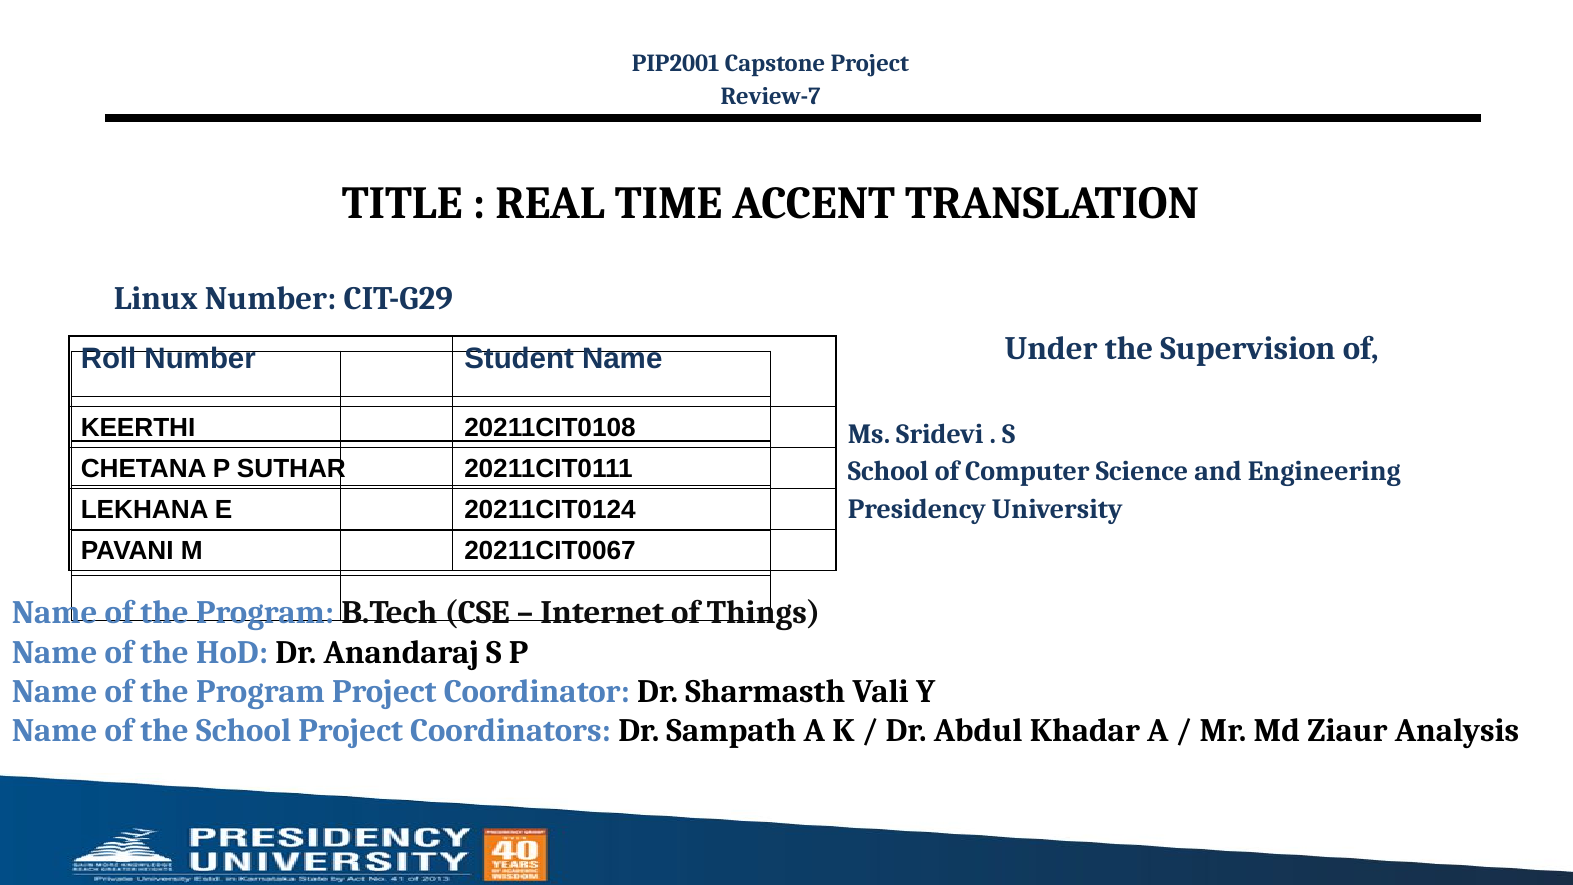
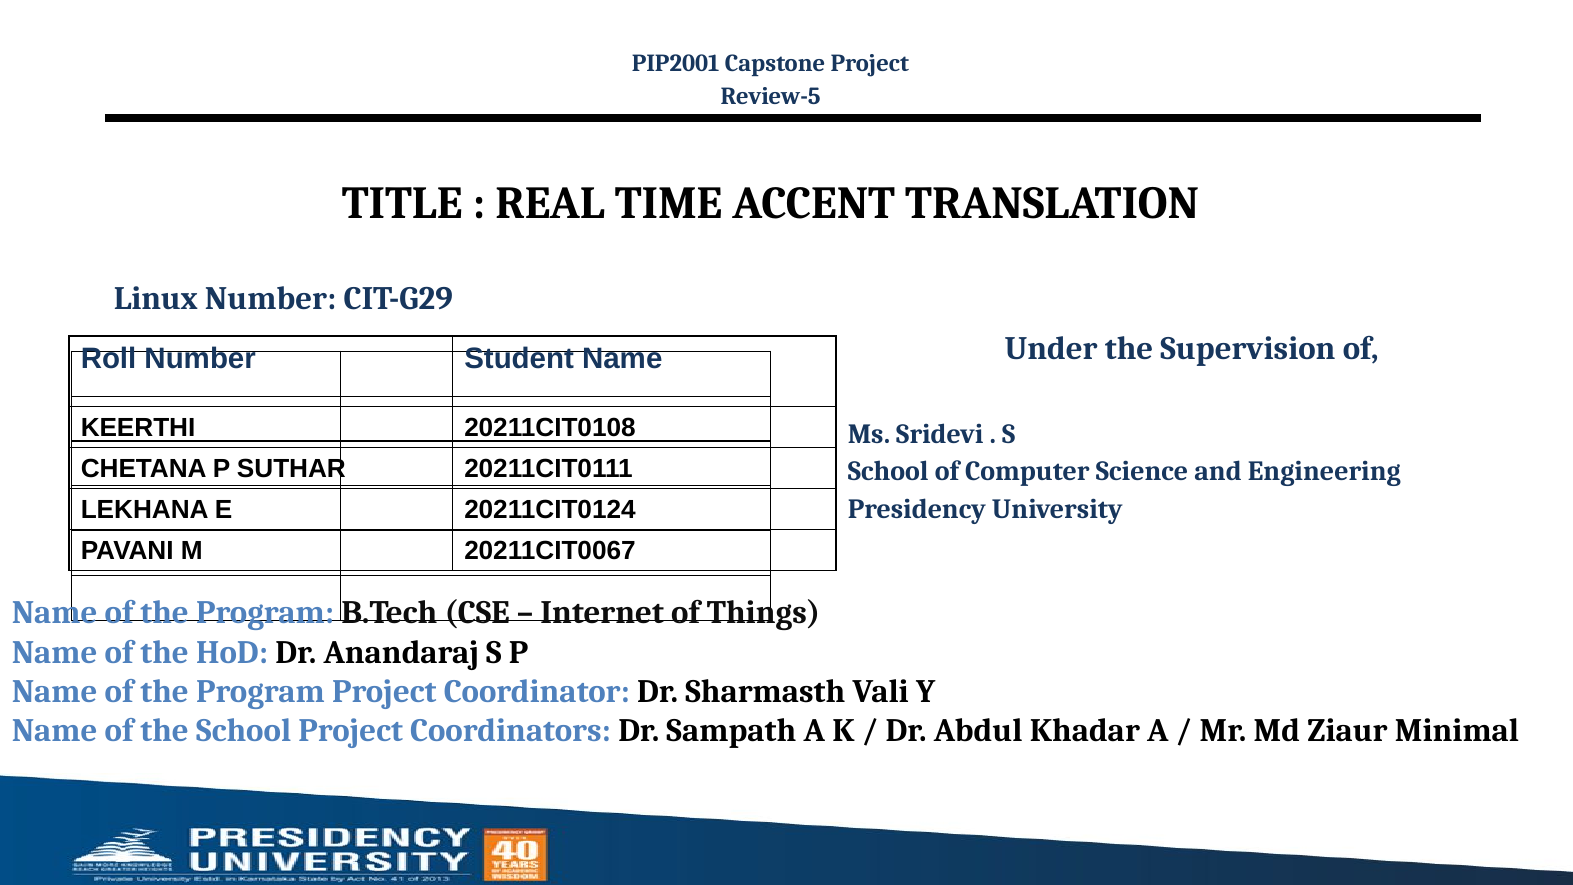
Review-7: Review-7 -> Review-5 (771, 96)
Analysis: Analysis -> Minimal (1457, 731)
